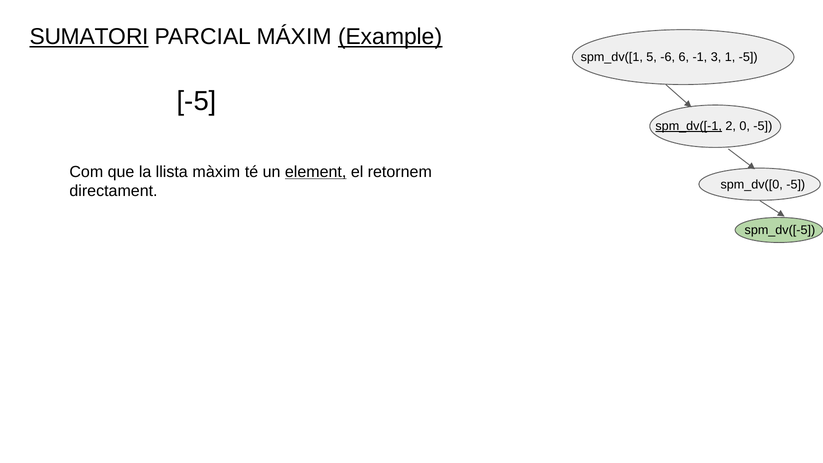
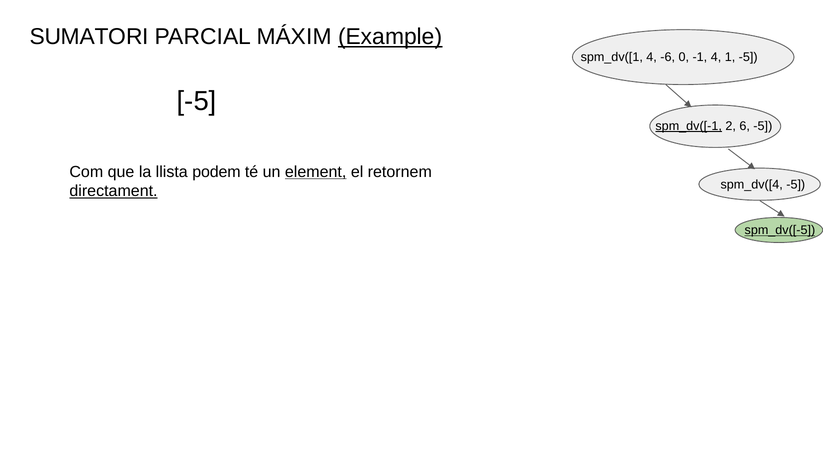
SUMATORI underline: present -> none (89, 37)
spm_dv([1 5: 5 -> 4 (652, 57)
6: 6 -> 0 (684, 57)
-1 3: 3 -> 4 (716, 57)
0: 0 -> 6 (745, 126)
màxim: màxim -> podem (216, 172)
spm_dv([0: spm_dv([0 -> spm_dv([4 (752, 185)
directament underline: none -> present (113, 191)
spm_dv([-5 underline: none -> present (780, 230)
